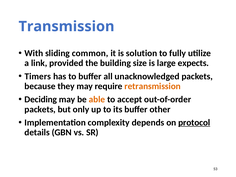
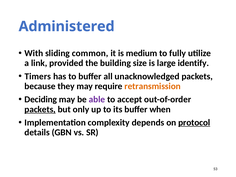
Transmission: Transmission -> Administered (67, 26)
solution: solution -> medium (142, 53)
expects: expects -> identify (193, 63)
able colour: orange -> purple (97, 99)
packets underline: none -> present (40, 109)
other: other -> when (160, 109)
